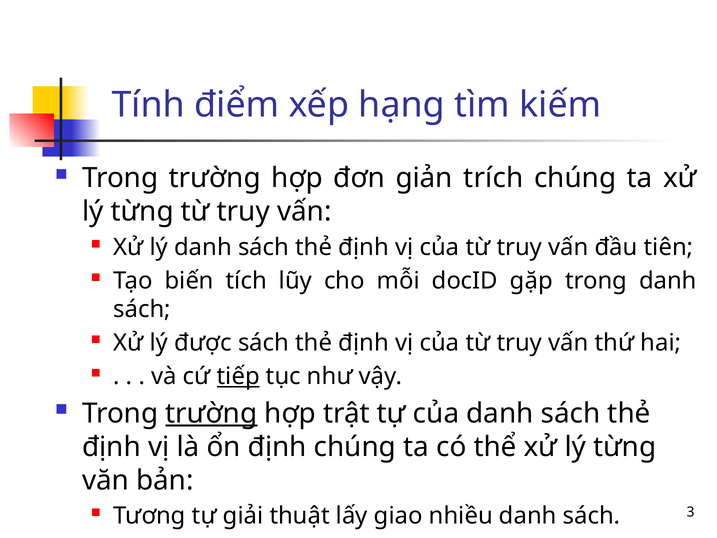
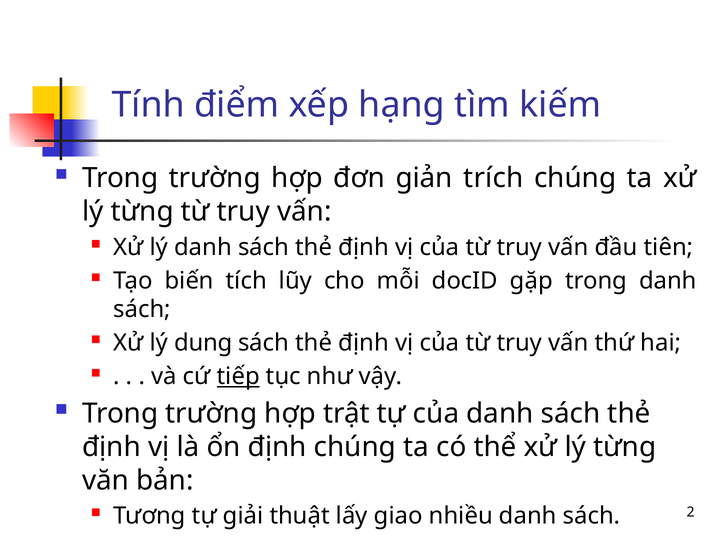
được: được -> dung (203, 343)
trường underline: present -> none (211, 413)
3: 3 -> 2 (691, 512)
